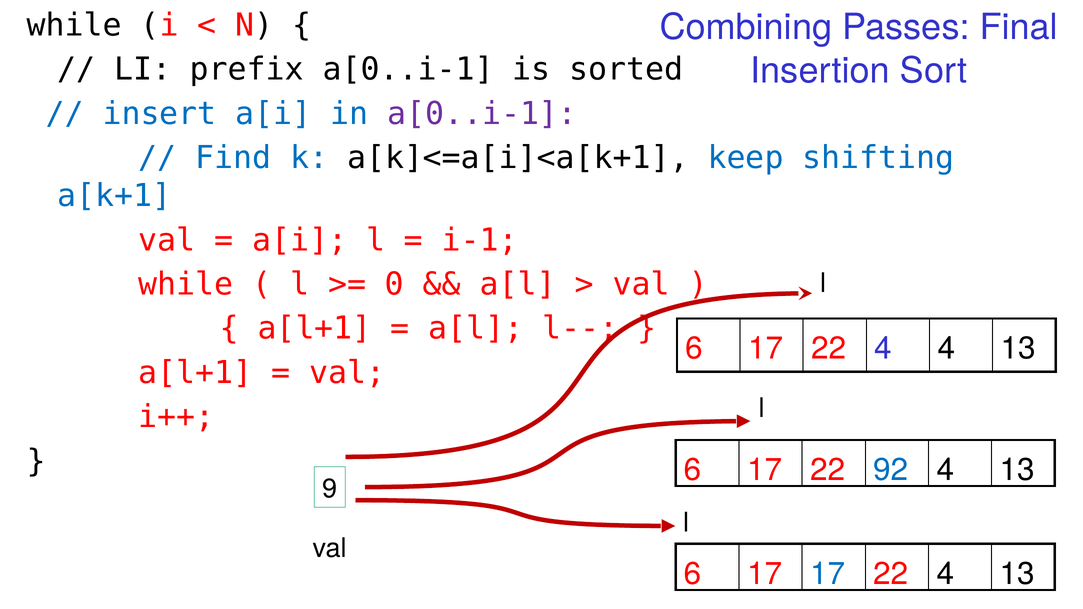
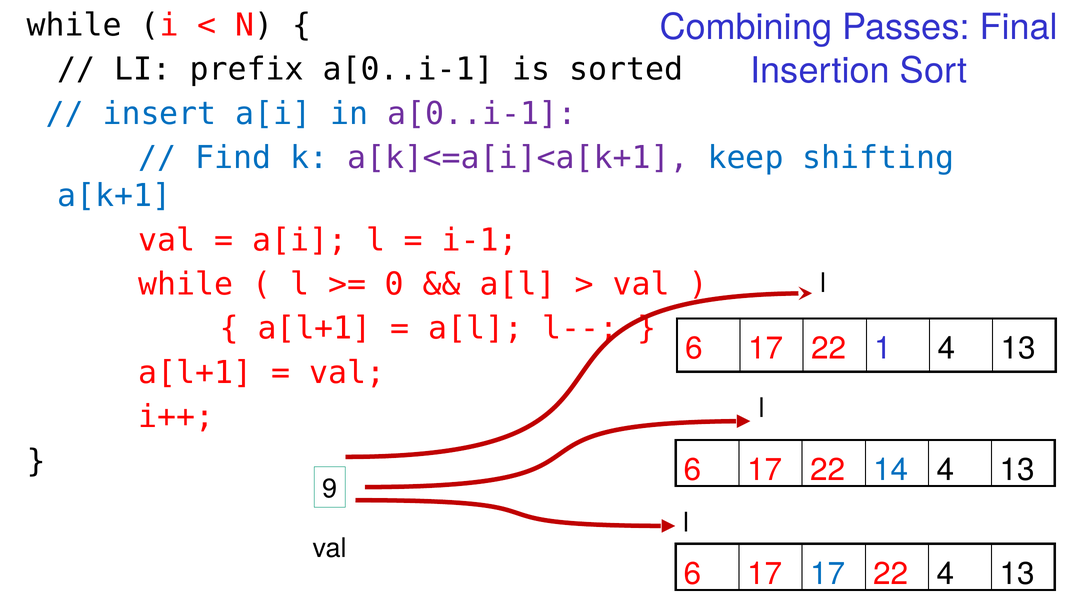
a[k]<=a[i]<a[k+1 colour: black -> purple (518, 158)
4: 4 -> 1 (883, 348)
92: 92 -> 14 (891, 470)
